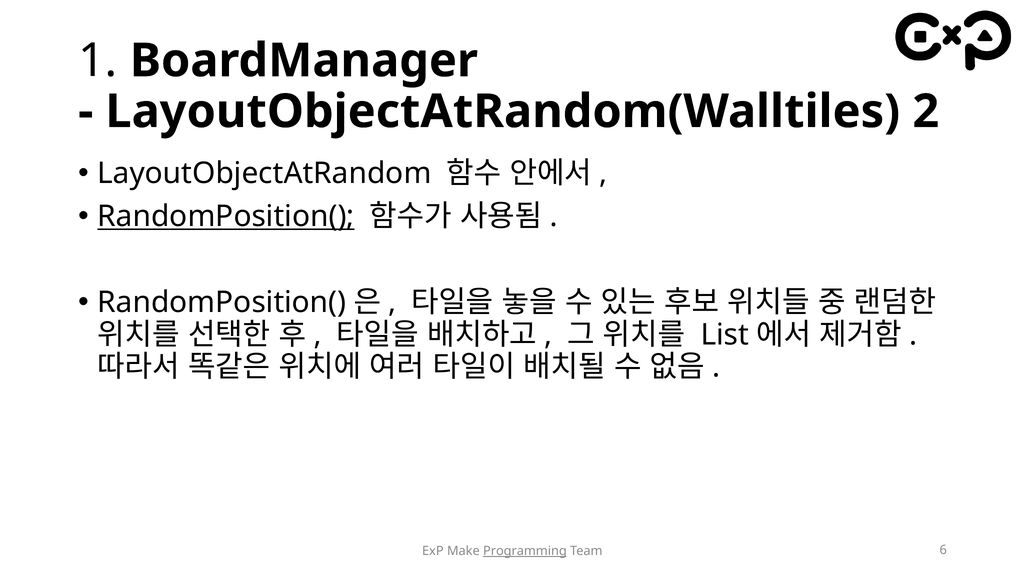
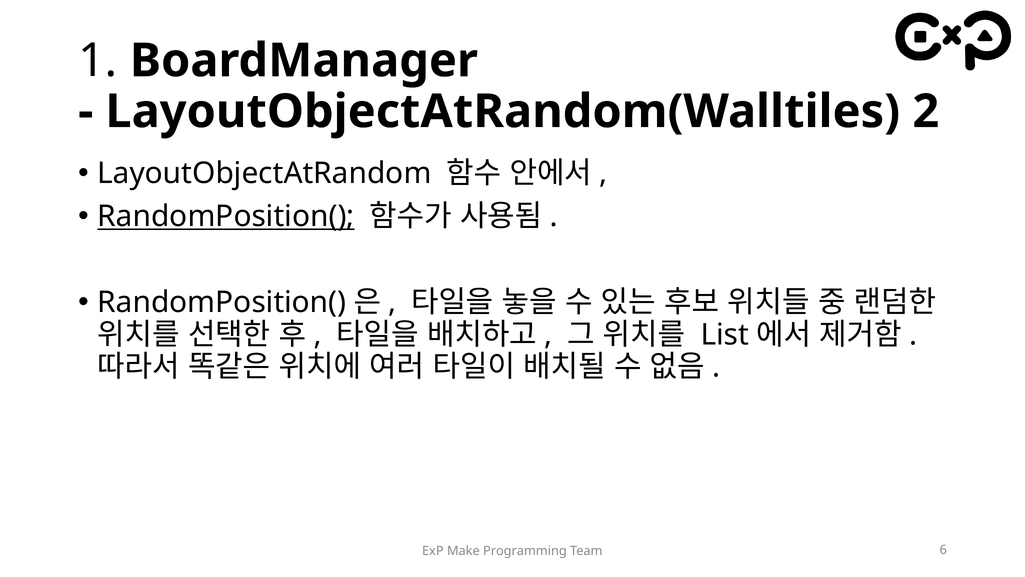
Programming underline: present -> none (525, 551)
